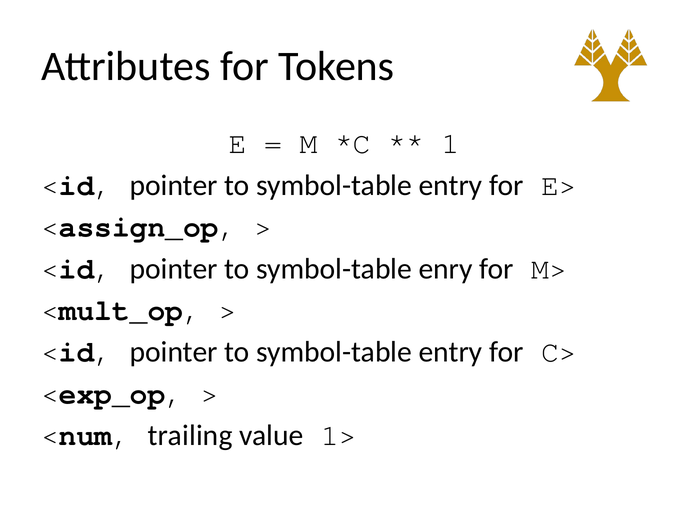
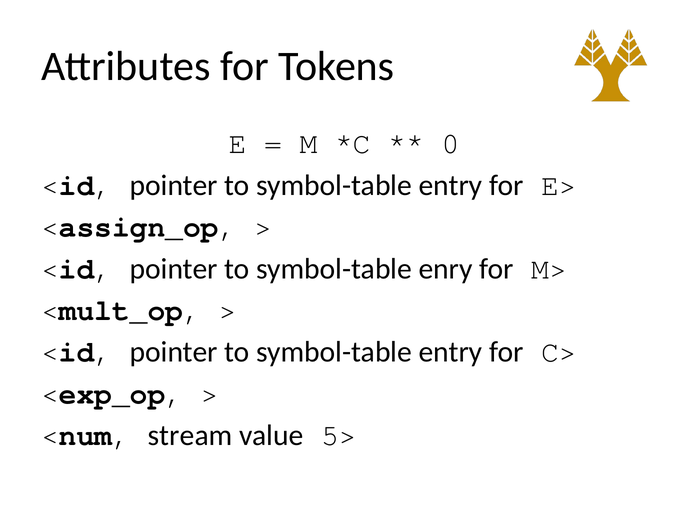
1: 1 -> 0 (451, 144)
trailing: trailing -> stream (190, 435)
1>: 1> -> 5> (339, 435)
